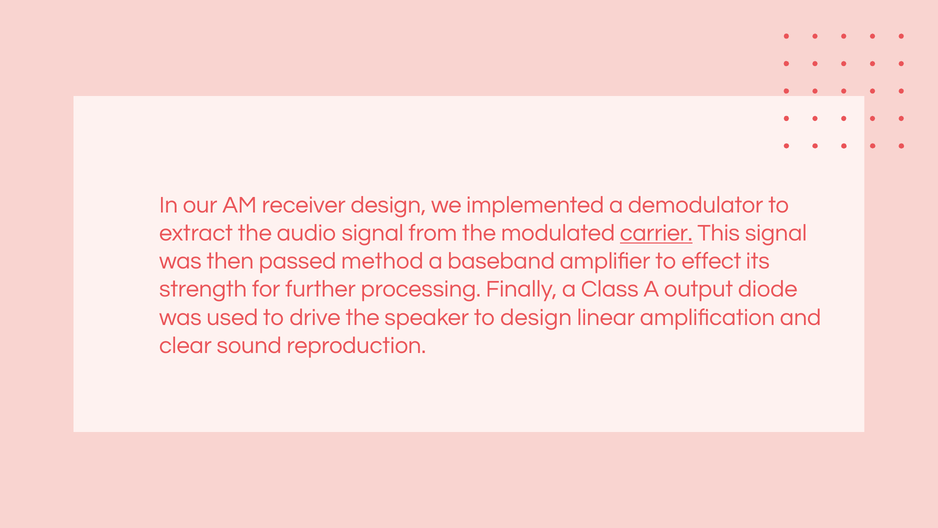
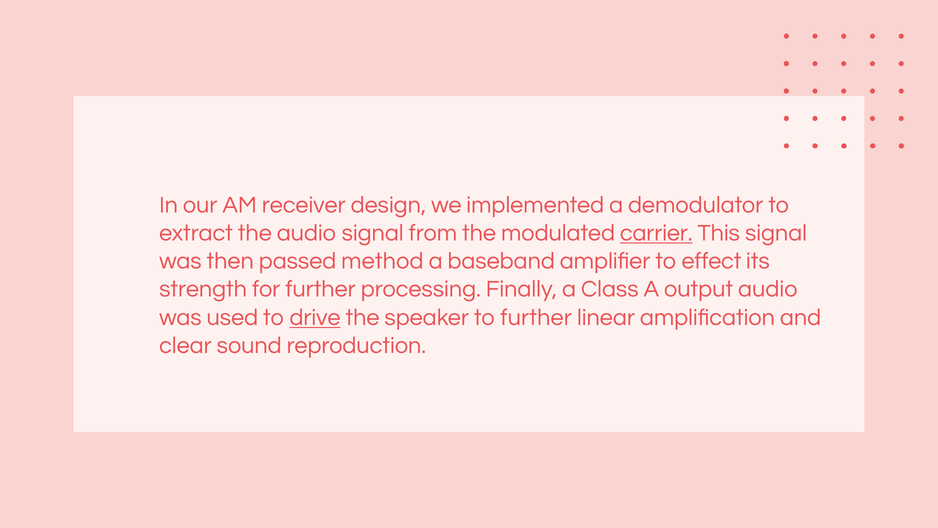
output diode: diode -> audio (768, 289)
drive underline: none -> present (315, 317)
to design: design -> further (536, 317)
